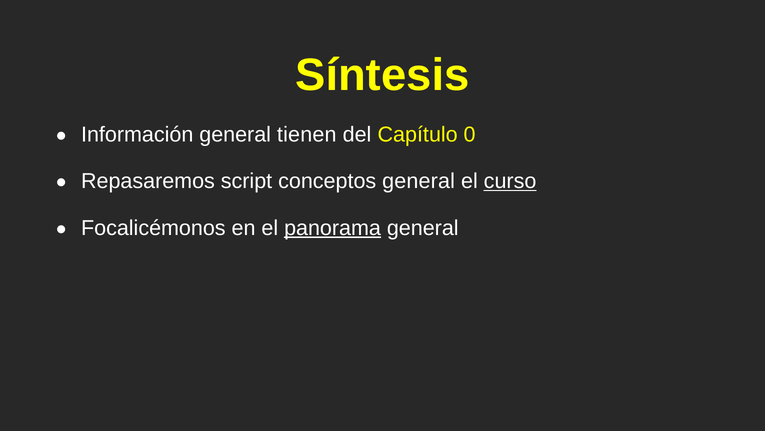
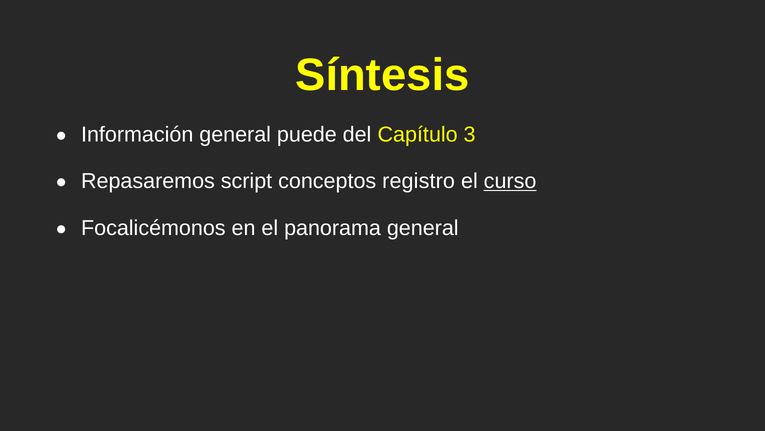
tienen: tienen -> puede (307, 134)
0: 0 -> 3 (470, 134)
conceptos general: general -> registro (419, 181)
panorama underline: present -> none (333, 228)
